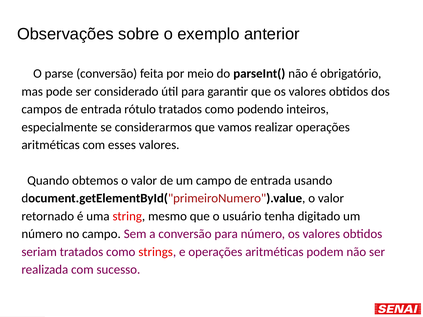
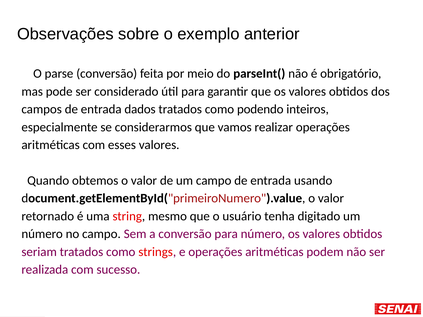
rótulo: rótulo -> dados (140, 109)
